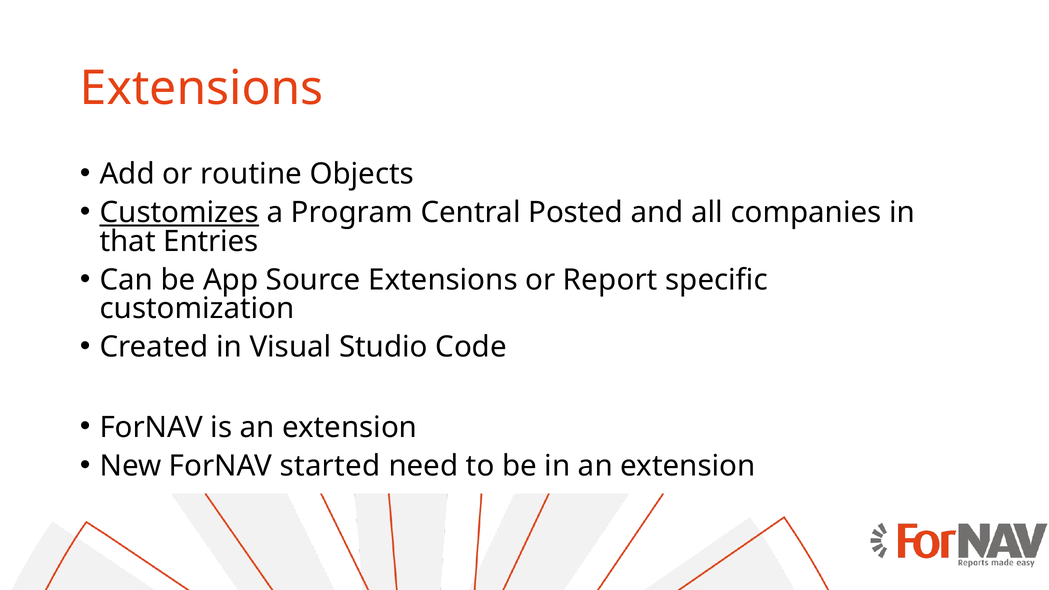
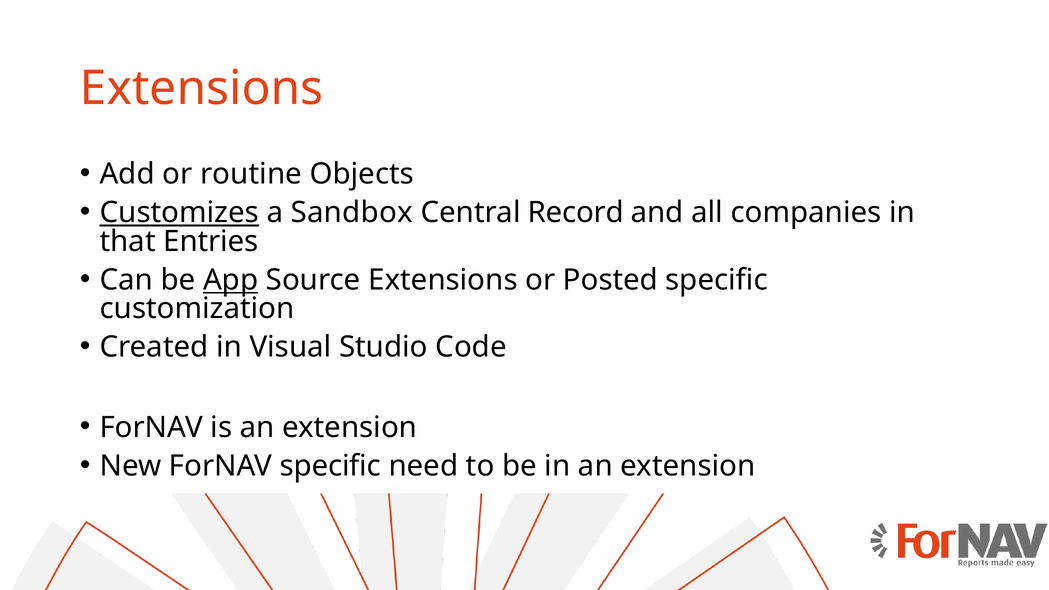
Program: Program -> Sandbox (352, 213)
Posted: Posted -> Record (576, 213)
App underline: none -> present (231, 280)
Report: Report -> Posted (610, 280)
ForNAV started: started -> specific (330, 466)
